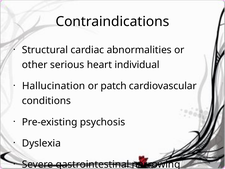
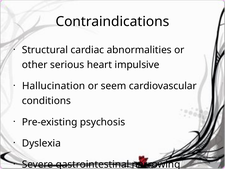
individual: individual -> impulsive (137, 65)
patch: patch -> seem (114, 86)
